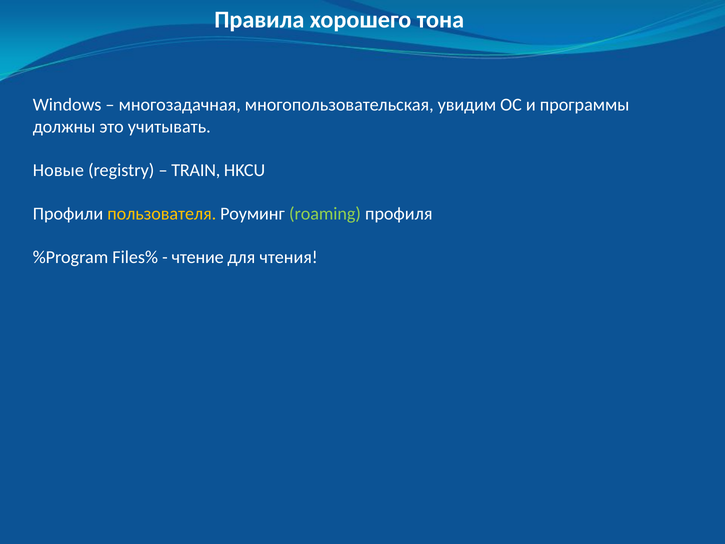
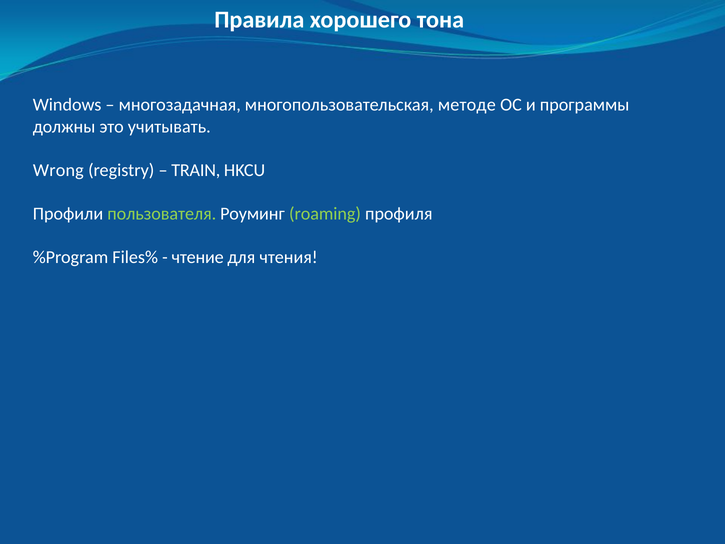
увидим: увидим -> методе (467, 105)
Новые: Новые -> Wrong (58, 170)
пользователя colour: yellow -> light green (162, 214)
